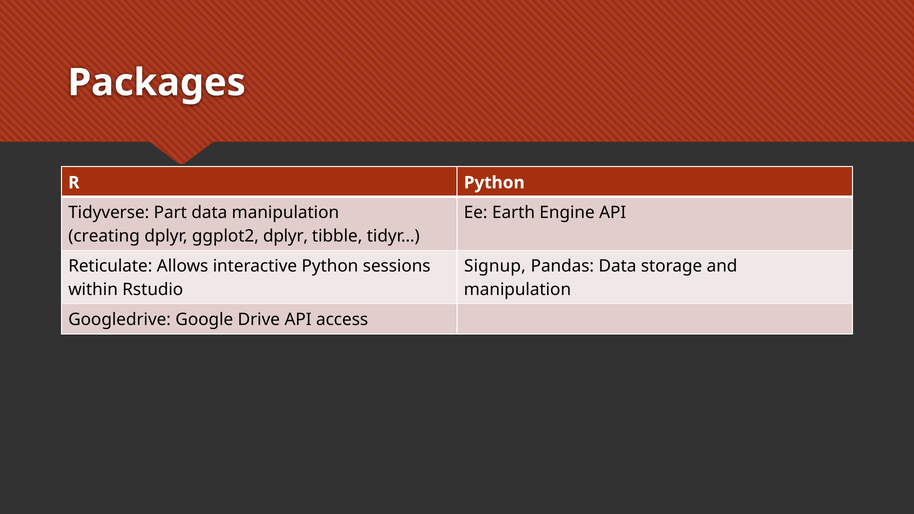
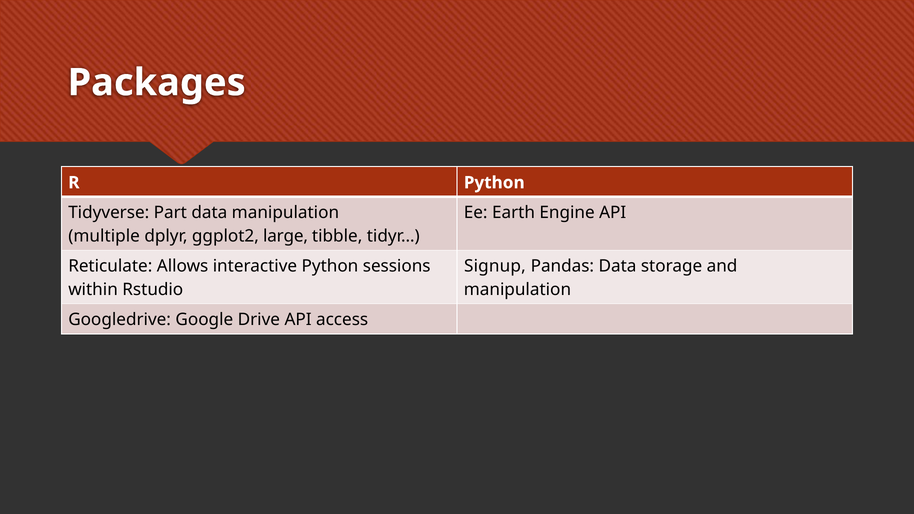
creating: creating -> multiple (104, 236)
ggplot2 dplyr: dplyr -> large (286, 236)
